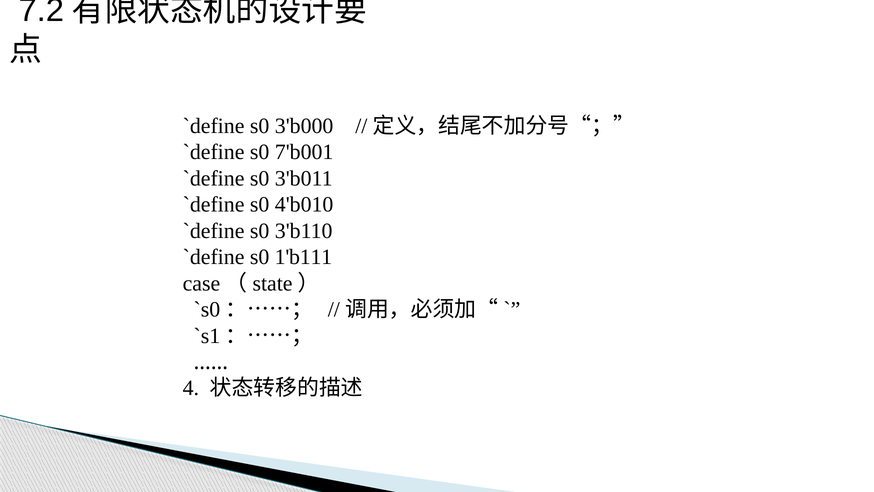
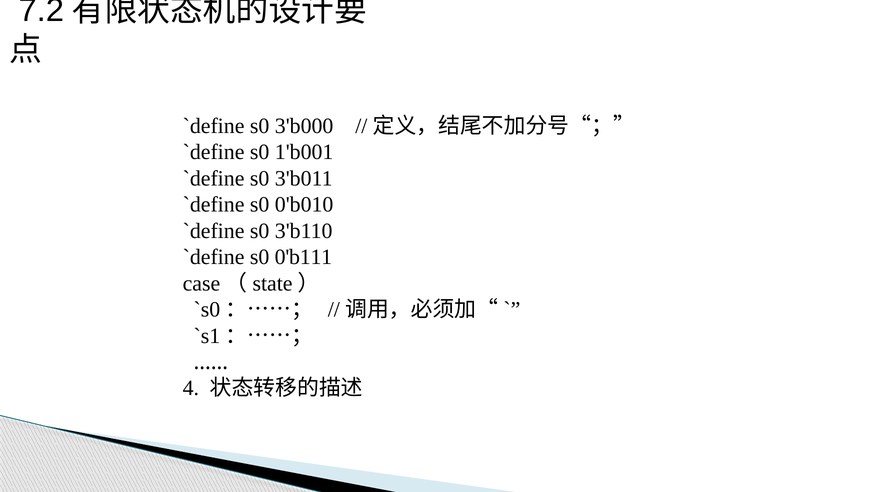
7'b001: 7'b001 -> 1'b001 (304, 152)
4'b010: 4'b010 -> 0'b010 (304, 204)
1'b111: 1'b111 -> 0'b111 (303, 257)
